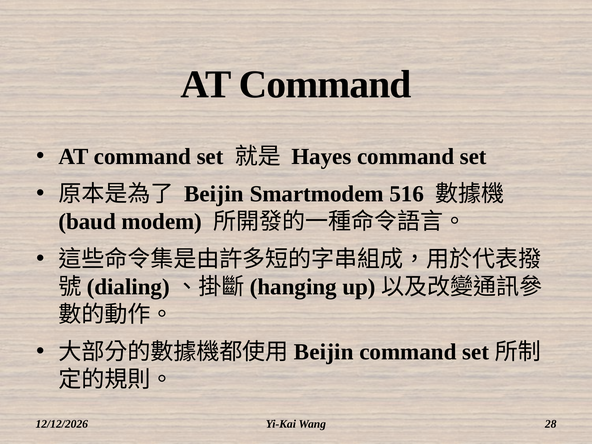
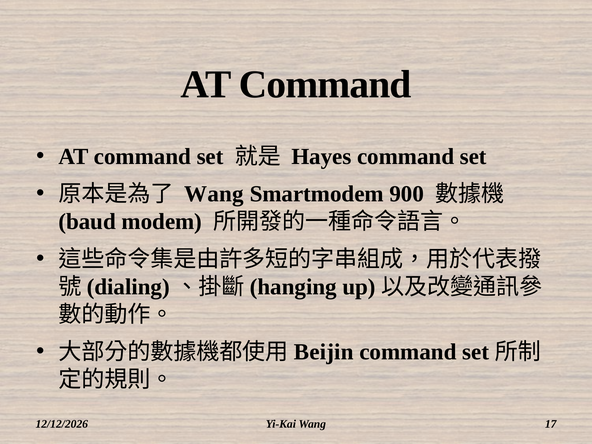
Beijin: Beijin -> Wang (214, 194)
516: 516 -> 900 (407, 194)
28: 28 -> 17 (551, 424)
